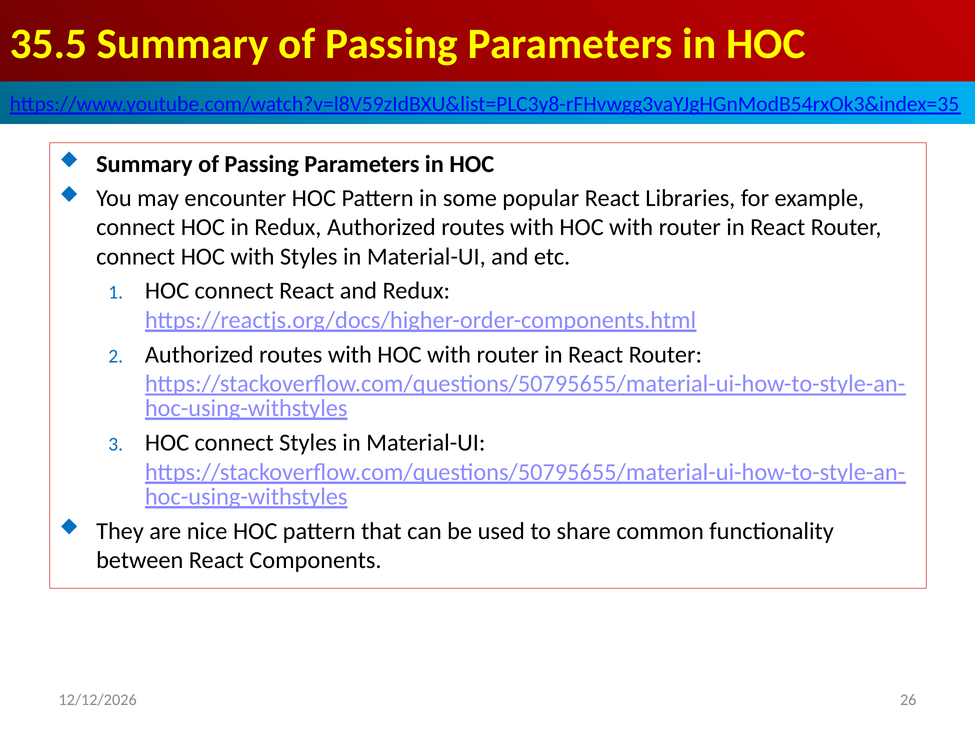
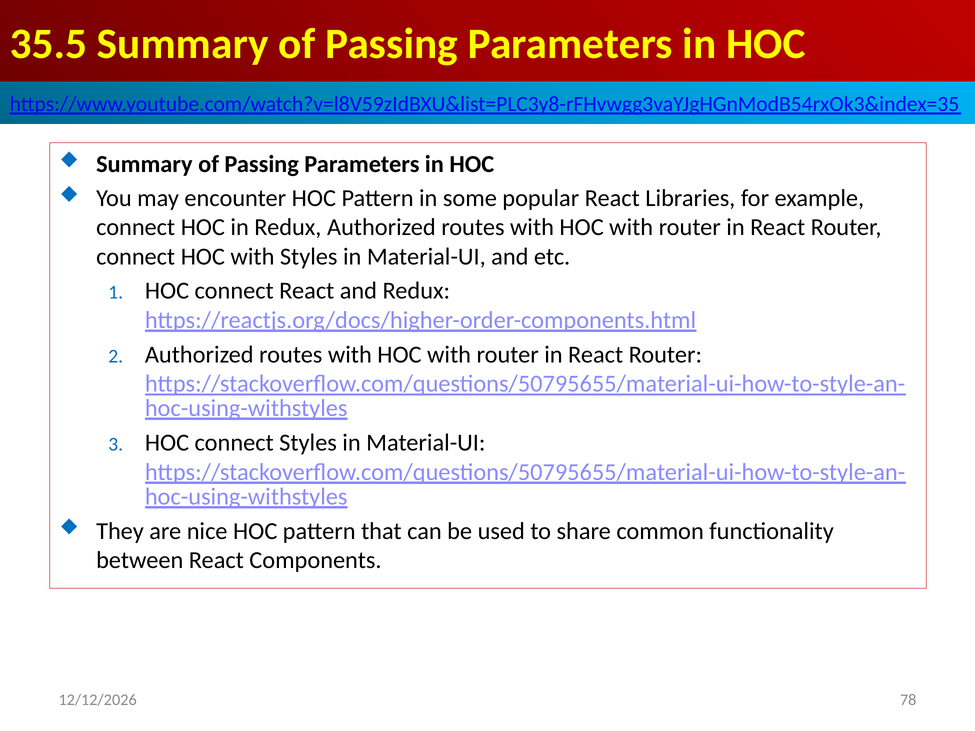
26: 26 -> 78 (908, 700)
